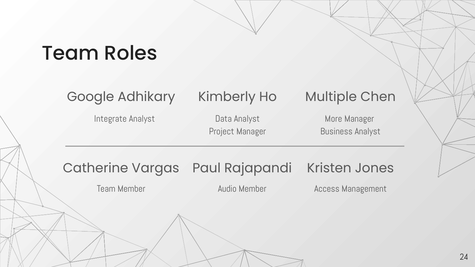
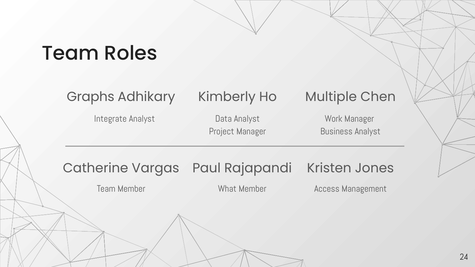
Google: Google -> Graphs (91, 97)
More: More -> Work (334, 119)
Audio: Audio -> What (227, 189)
